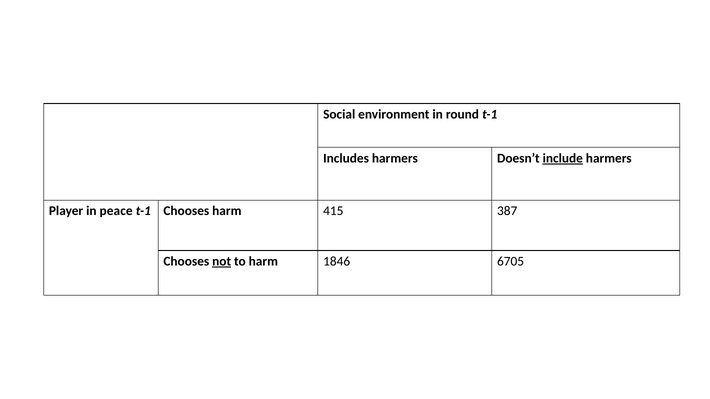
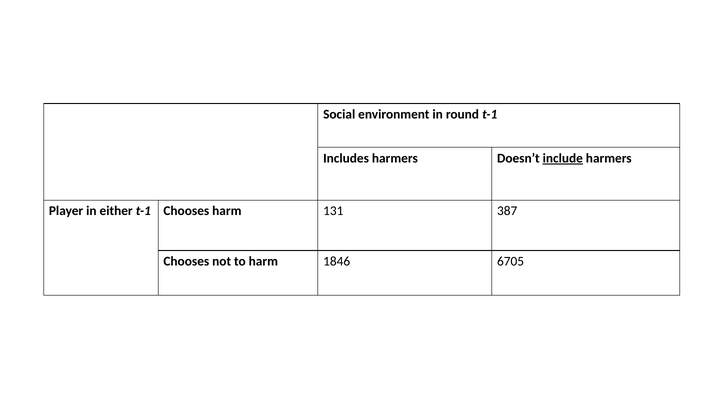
peace: peace -> either (116, 211)
415: 415 -> 131 (333, 211)
not underline: present -> none (222, 262)
